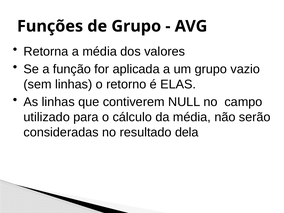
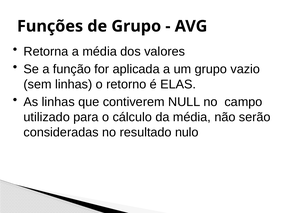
dela: dela -> nulo (187, 132)
